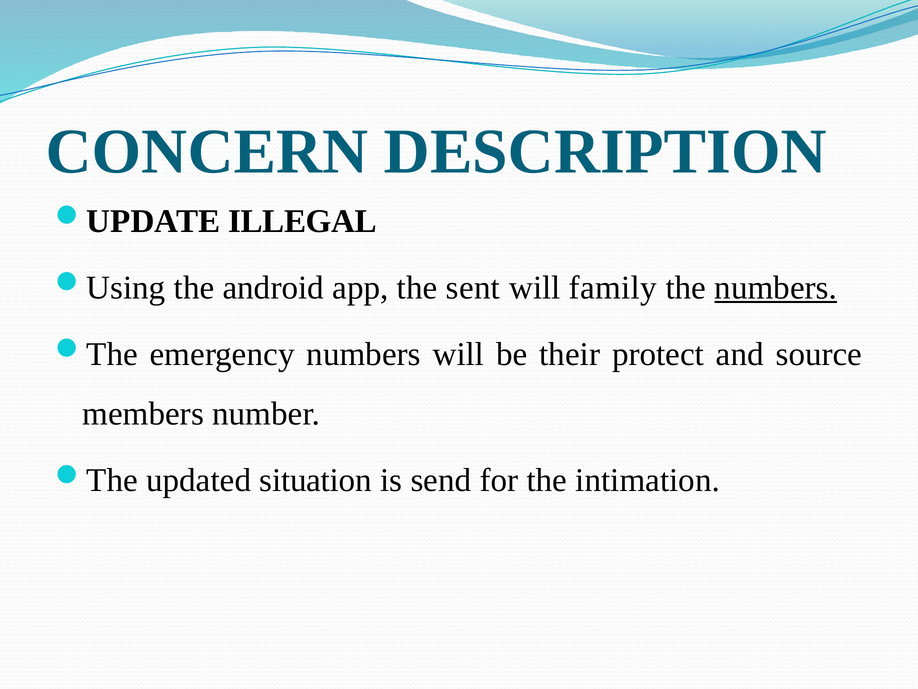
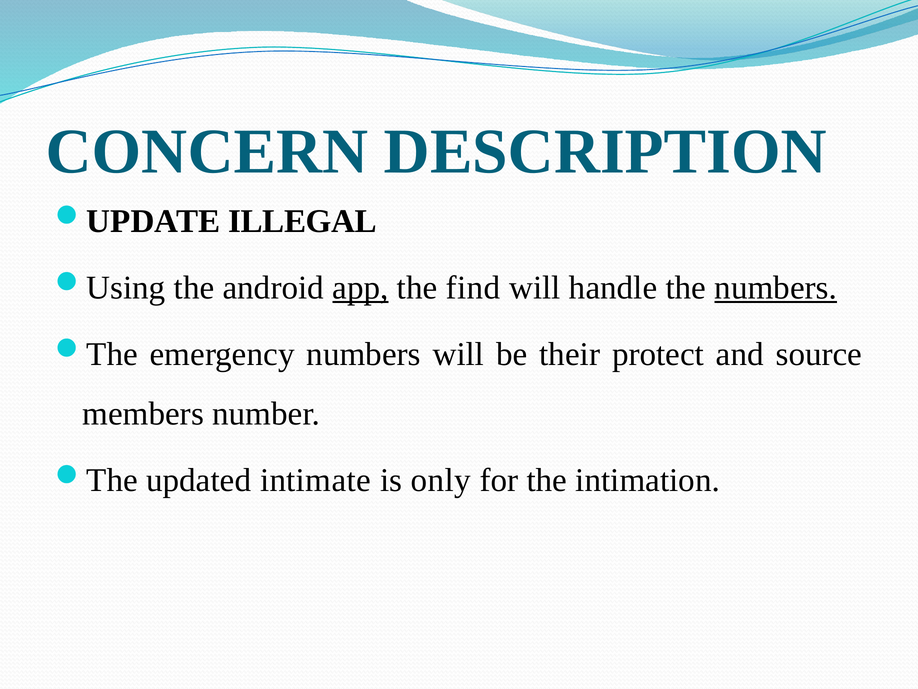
app underline: none -> present (360, 287)
sent: sent -> find (473, 287)
family: family -> handle (613, 287)
situation: situation -> intimate (315, 480)
send: send -> only (441, 480)
